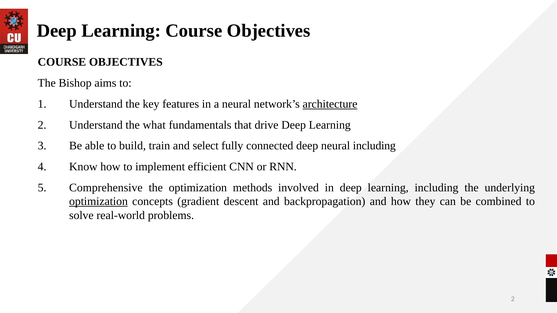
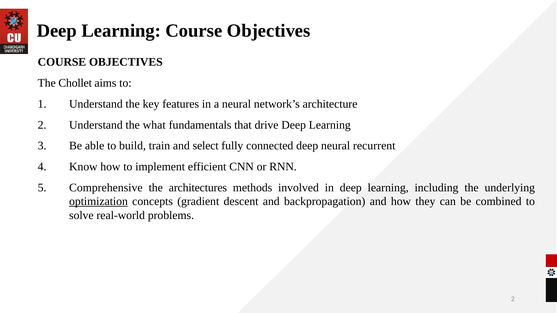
Bishop: Bishop -> Chollet (75, 83)
architecture underline: present -> none (330, 104)
neural including: including -> recurrent (374, 146)
the optimization: optimization -> architectures (198, 188)
